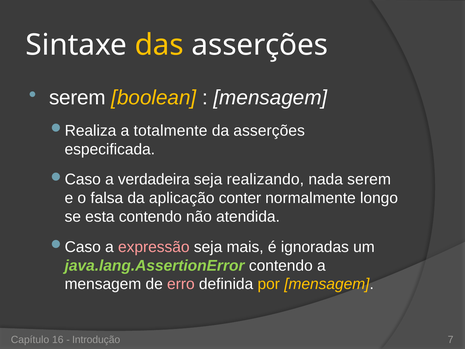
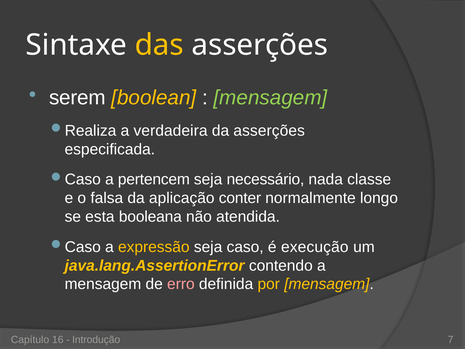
mensagem colour: white -> light green (270, 98)
totalmente: totalmente -> verdadeira (171, 131)
verdadeira: verdadeira -> pertencem (154, 179)
realizando: realizando -> necessário (265, 179)
nada serem: serem -> classe (369, 179)
esta contendo: contendo -> booleana (150, 217)
expressão colour: pink -> yellow (154, 247)
mais: mais -> caso (245, 247)
ignoradas: ignoradas -> execução (315, 247)
java.lang.AssertionError colour: light green -> yellow (155, 265)
